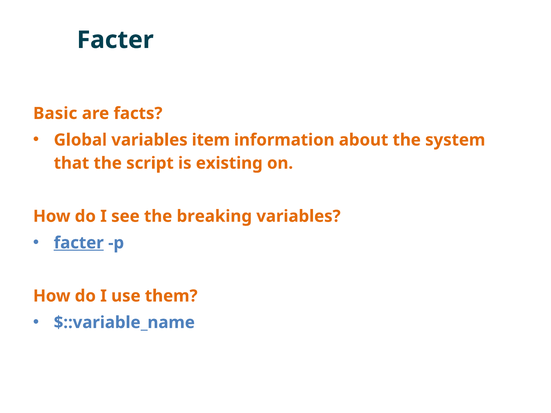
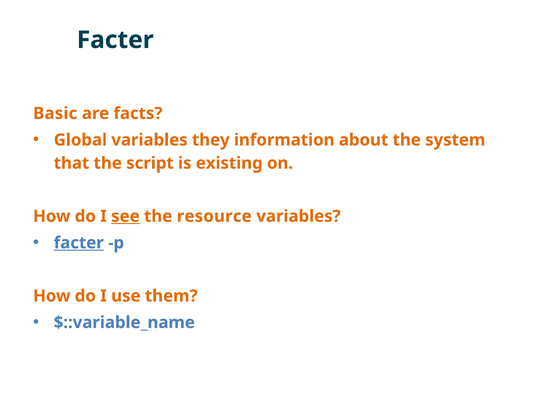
item: item -> they (211, 140)
see underline: none -> present (125, 216)
breaking: breaking -> resource (214, 216)
